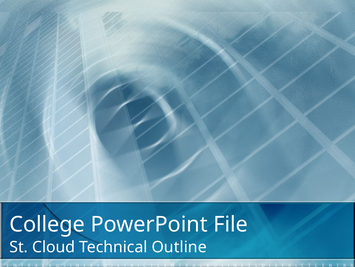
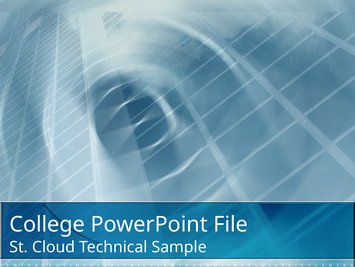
Outline: Outline -> Sample (179, 247)
